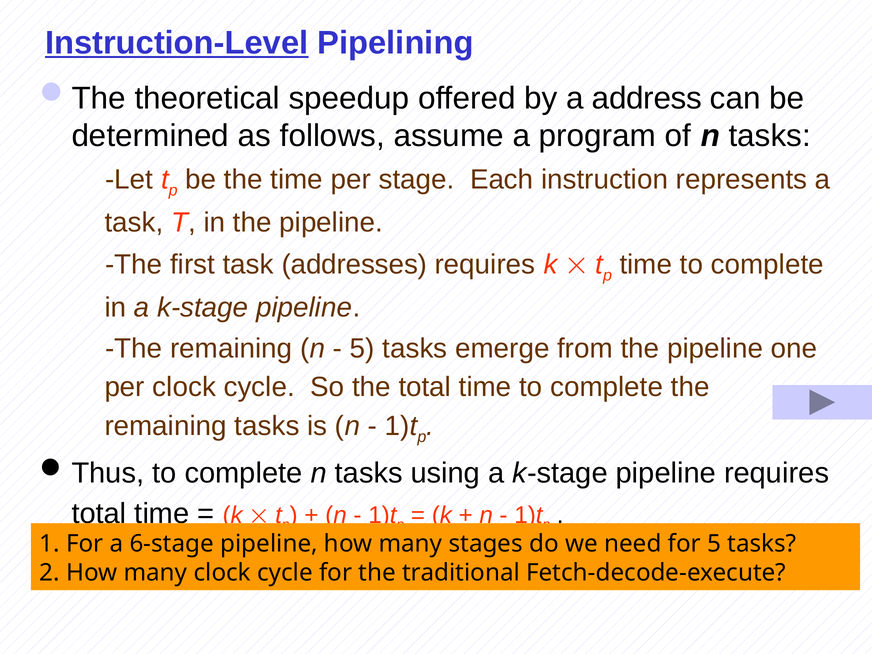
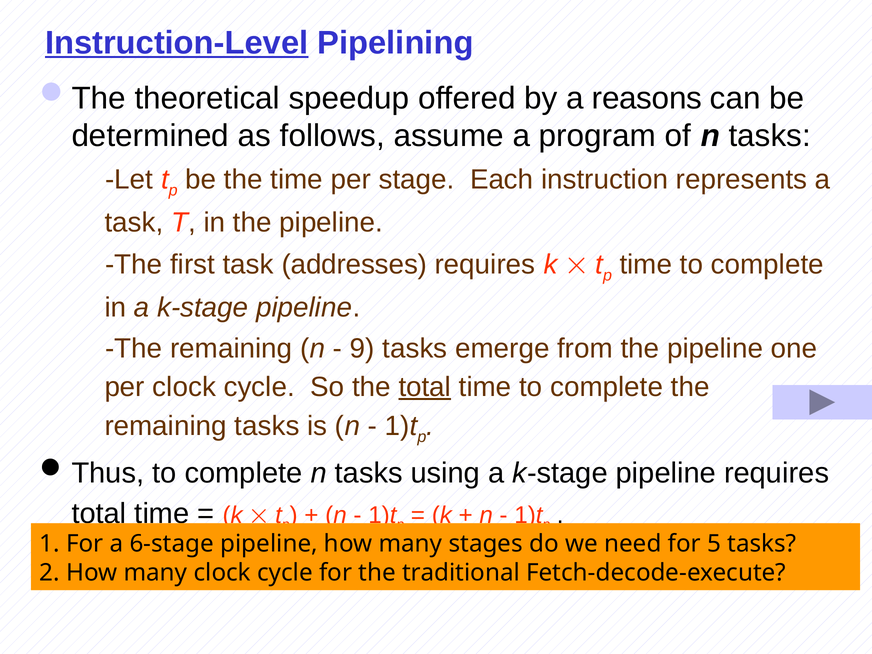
address: address -> reasons (647, 98)
5: 5 -> 9 (362, 349)
total underline: none -> present (425, 387)
